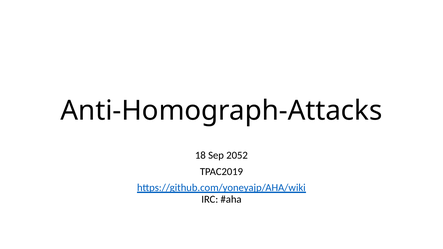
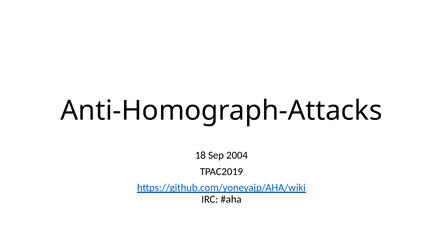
2052: 2052 -> 2004 (237, 156)
